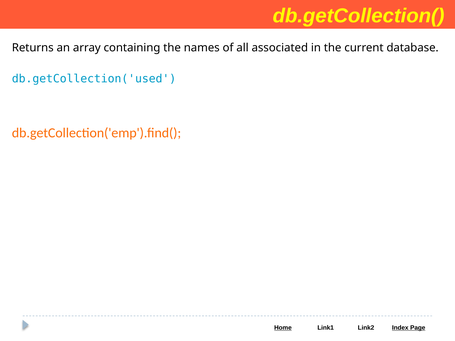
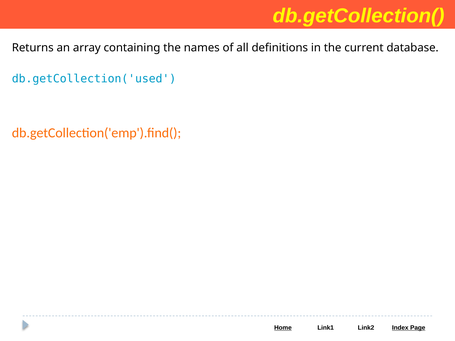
associated: associated -> definitions (280, 48)
